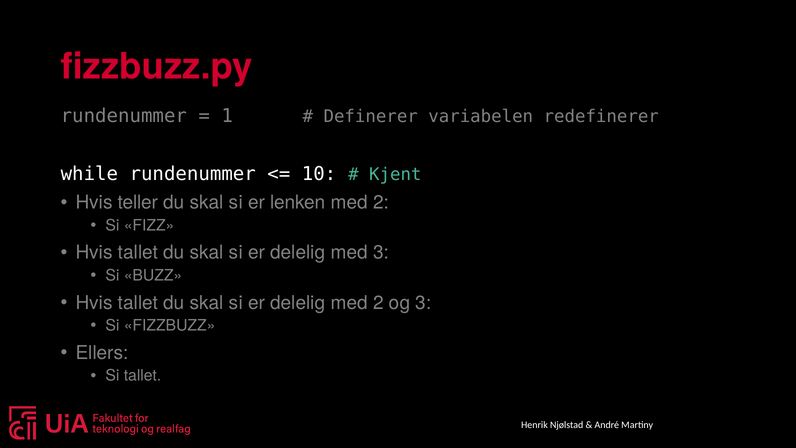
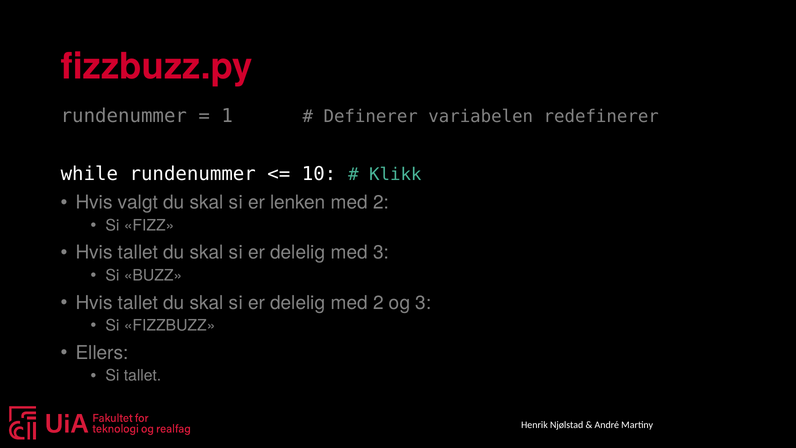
Kjent: Kjent -> Klikk (395, 174)
teller: teller -> valgt (138, 203)
